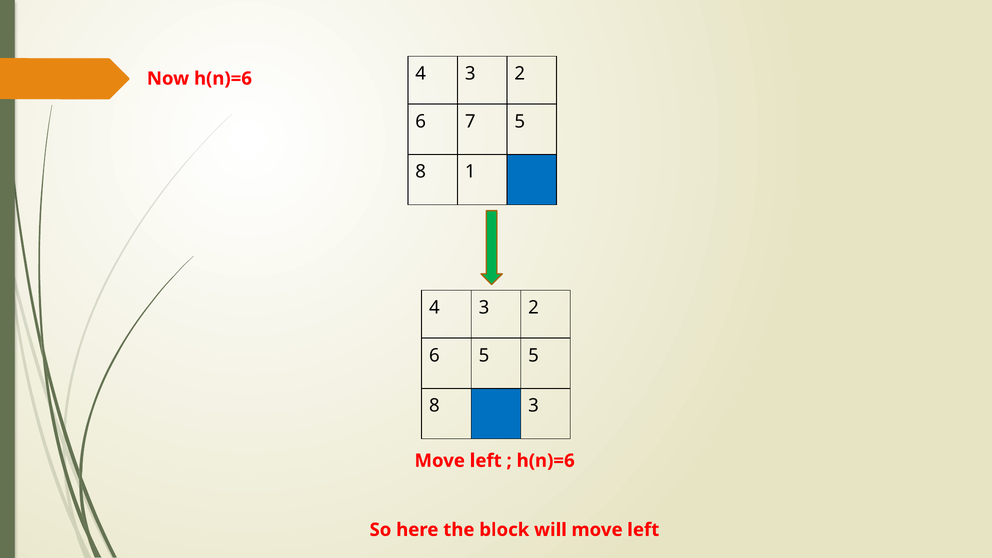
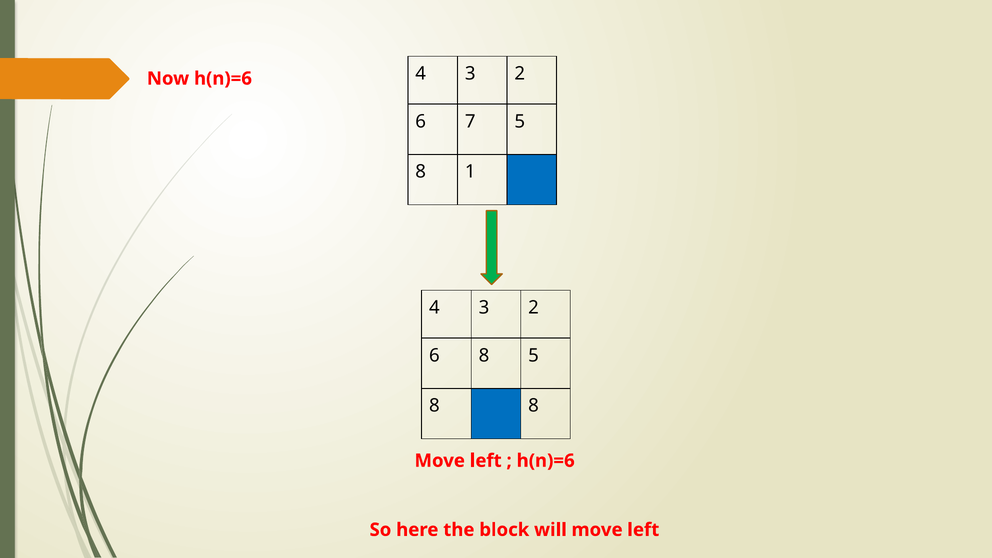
6 5: 5 -> 8 (484, 355)
8 3: 3 -> 8 (533, 406)
